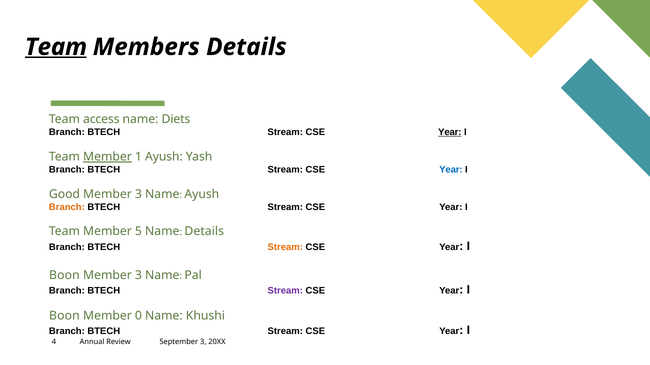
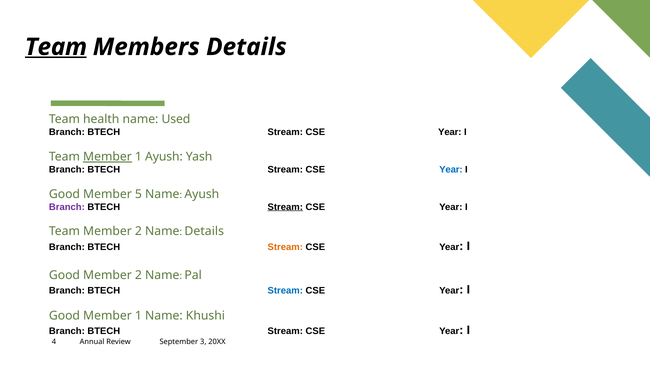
access: access -> health (101, 120)
Diets: Diets -> Used (176, 120)
Year underline: present -> none (450, 132)
3: 3 -> 5 (138, 194)
Branch colour: orange -> purple (67, 207)
Stream underline: none -> present (285, 207)
Team Member 5: 5 -> 2 (138, 232)
Boon: Boon -> Good (64, 276)
3: 3 -> 2 (138, 276)
Stream colour: purple -> blue (285, 291)
Boon: Boon -> Good (64, 316)
0: 0 -> 1 (138, 316)
